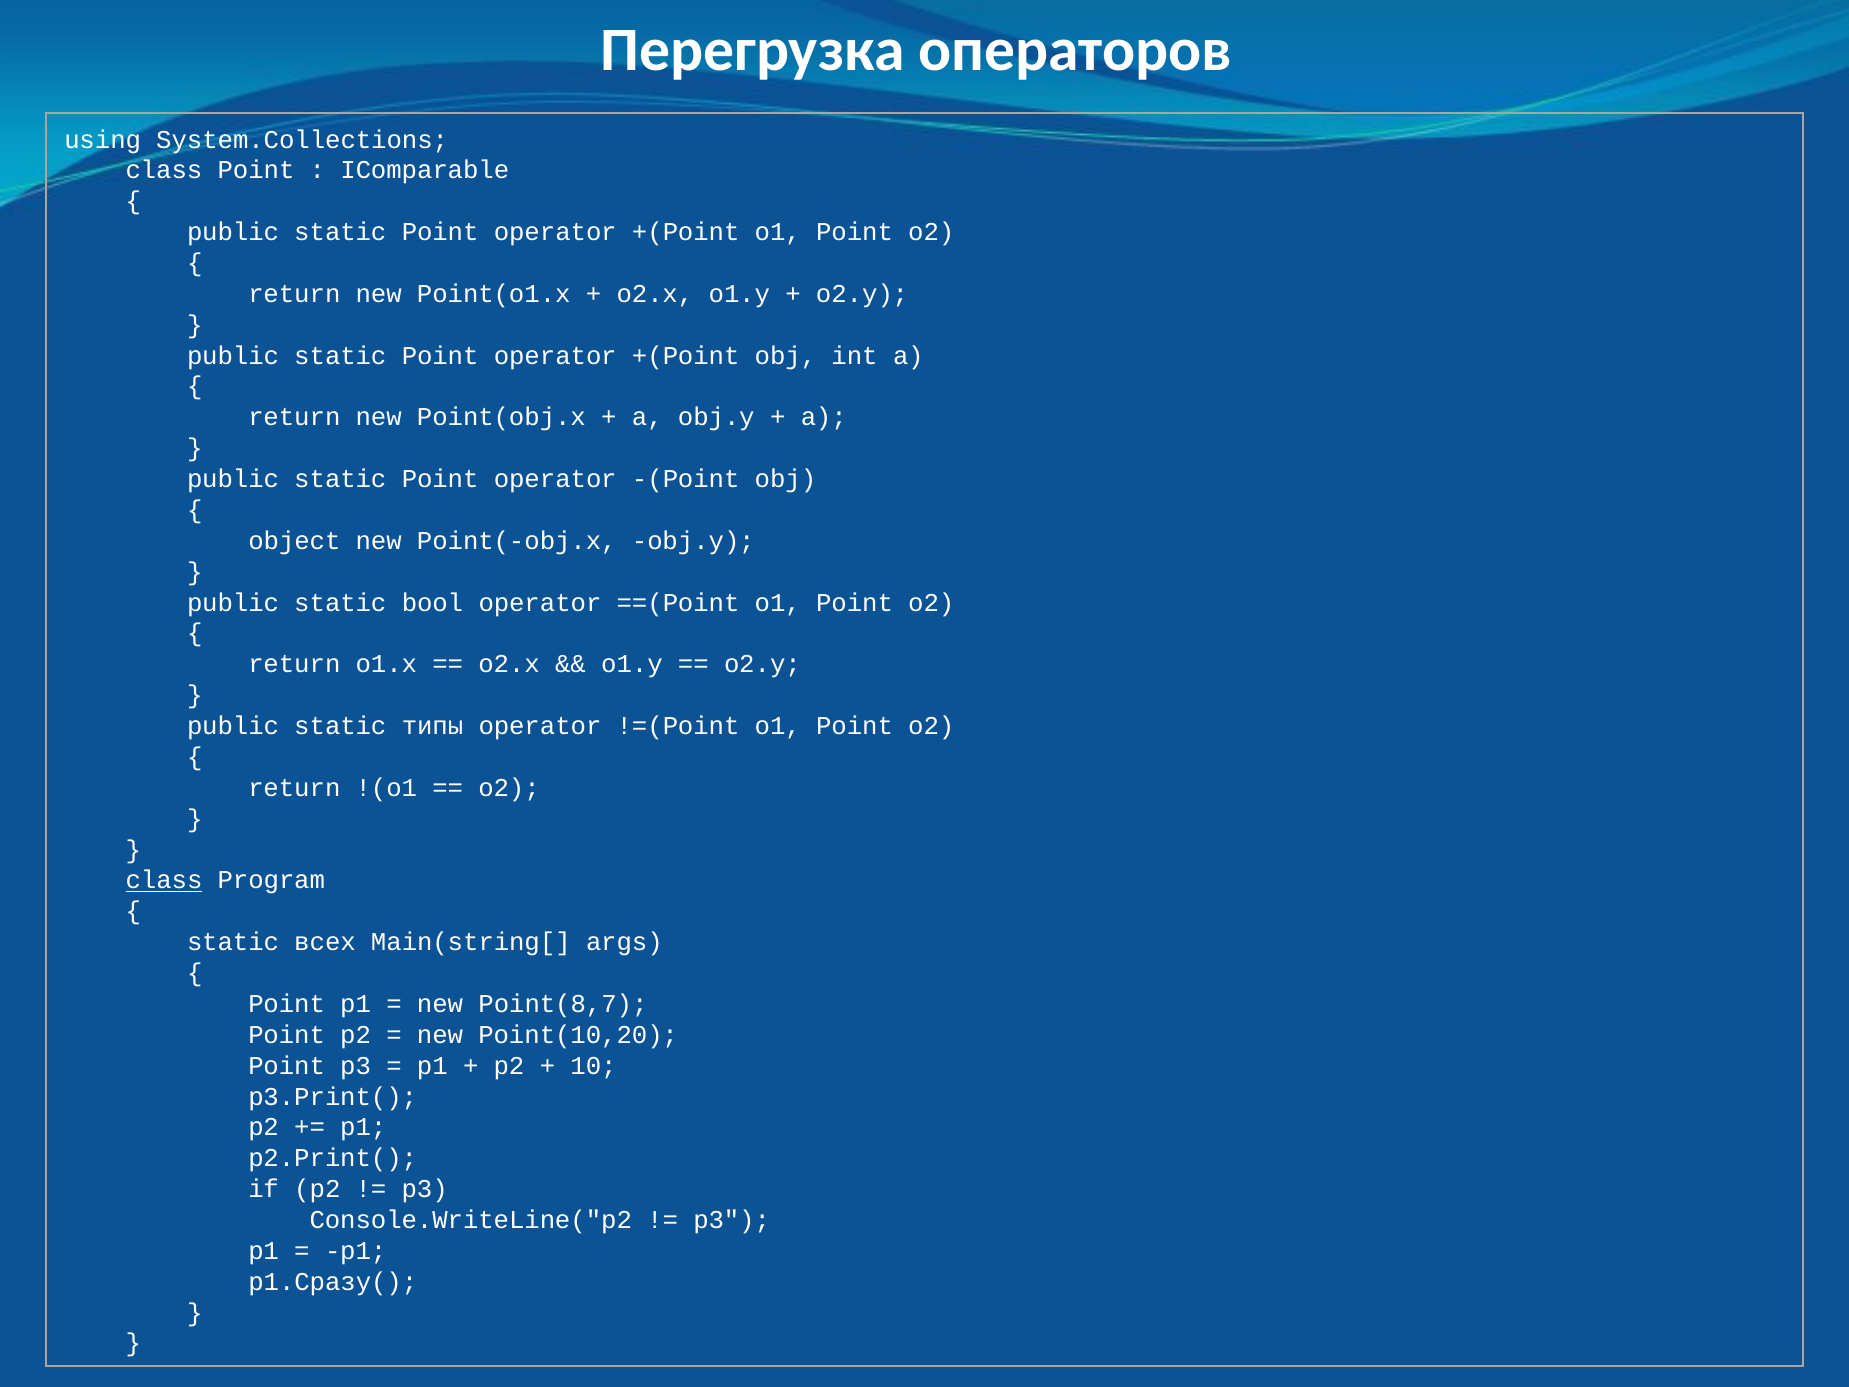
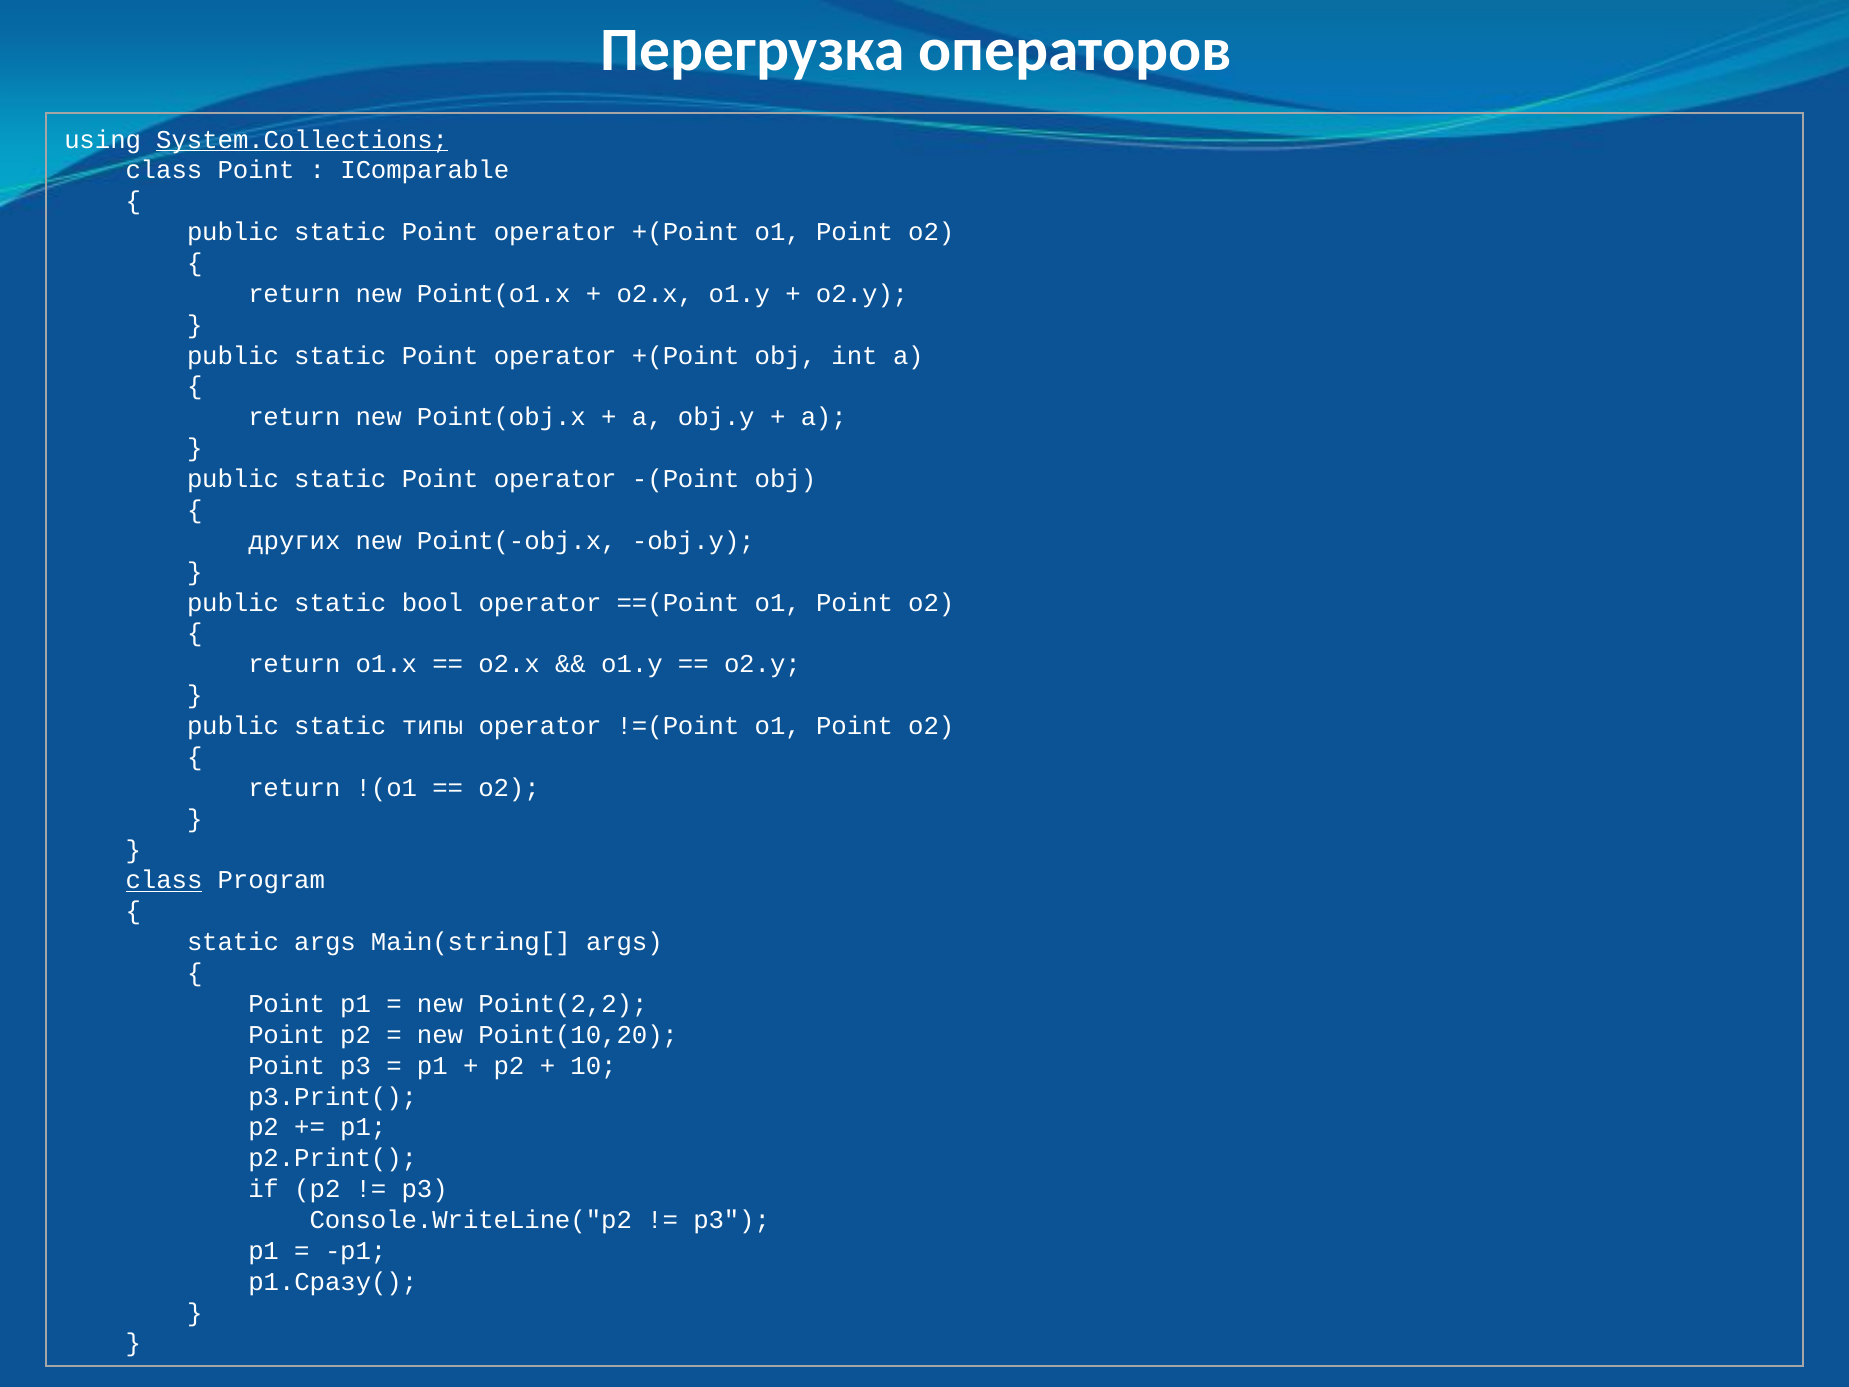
System.Collections underline: none -> present (302, 140)
object: object -> других (294, 541)
static всех: всех -> args (325, 942)
Point(8,7: Point(8,7 -> Point(2,2 (563, 1004)
